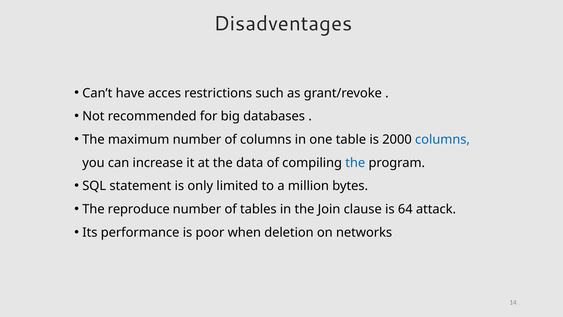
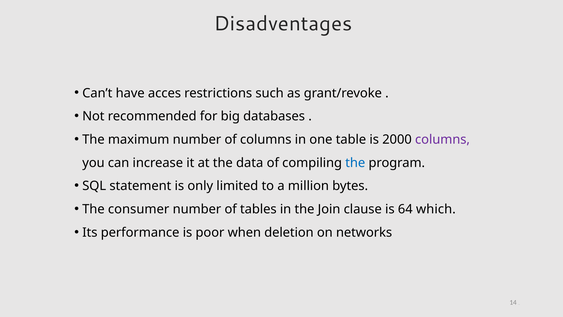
columns colour: blue -> purple (443, 139)
reproduce: reproduce -> consumer (139, 209)
attack: attack -> which (436, 209)
